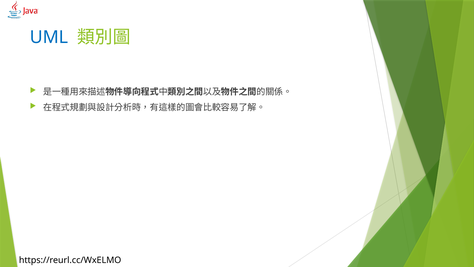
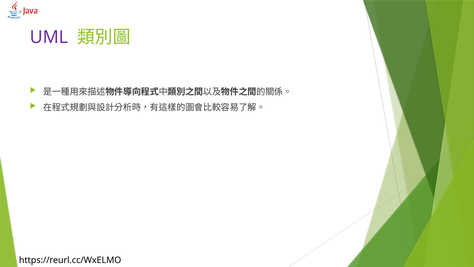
UML colour: blue -> purple (49, 37)
